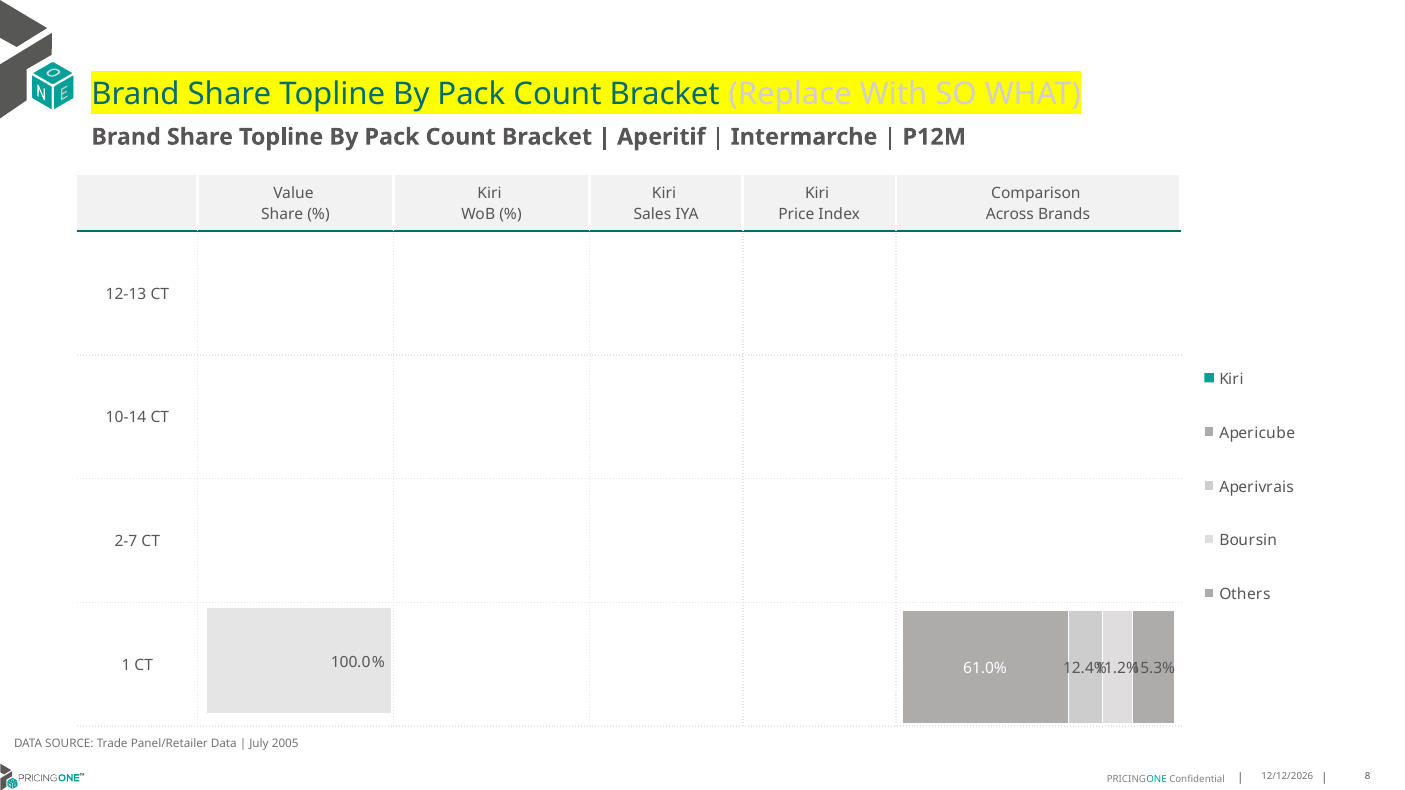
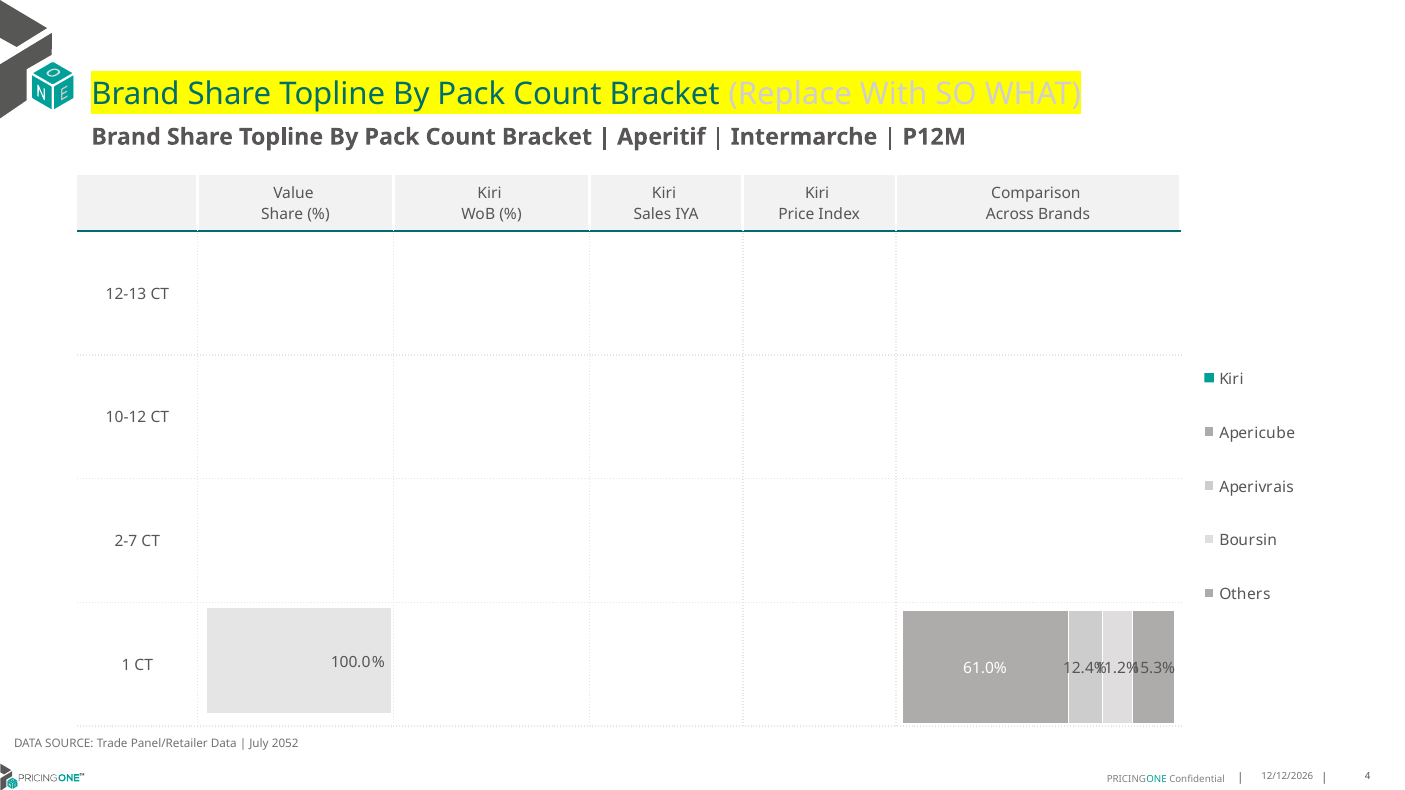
10-14: 10-14 -> 10-12 (126, 418)
2005: 2005 -> 2052 (285, 744)
8: 8 -> 4 (1368, 777)
